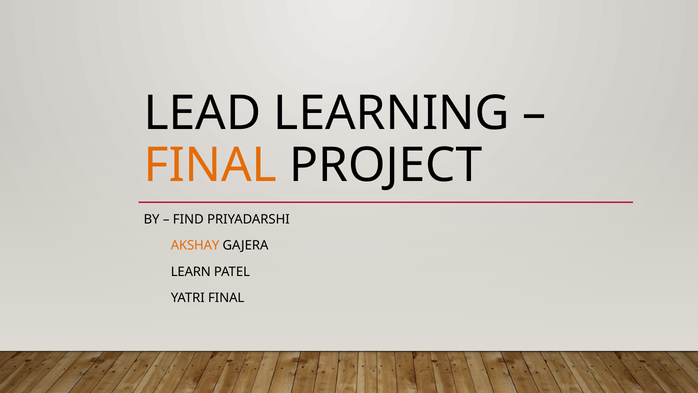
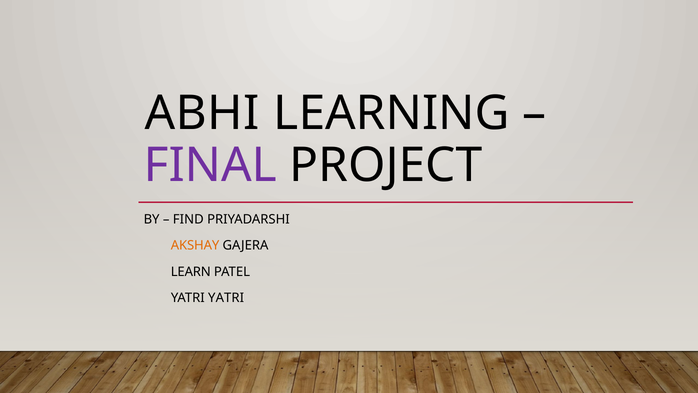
LEAD: LEAD -> ABHI (202, 113)
FINAL colour: orange -> purple (210, 165)
YATRI FINAL: FINAL -> YATRI (226, 298)
